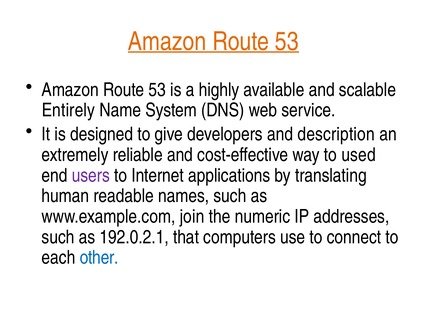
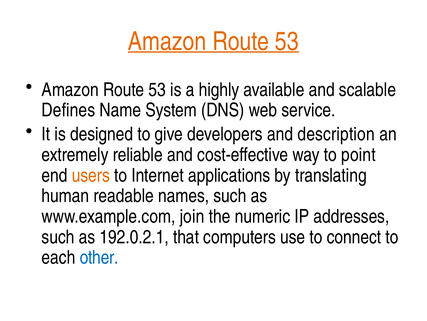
Entirely: Entirely -> Defines (68, 110)
used: used -> point (359, 155)
users colour: purple -> orange (91, 175)
